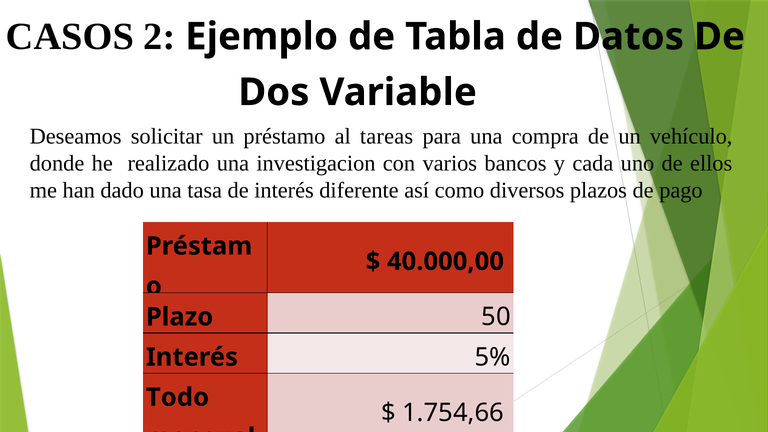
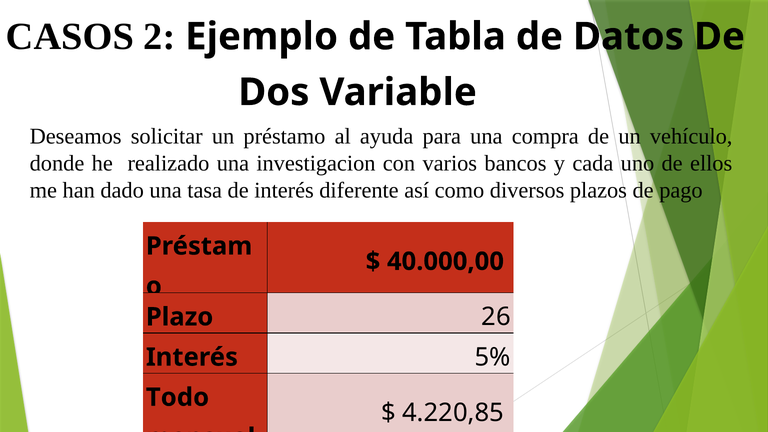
tareas: tareas -> ayuda (387, 136)
50: 50 -> 26 (496, 317)
1.754,66: 1.754,66 -> 4.220,85 (453, 413)
